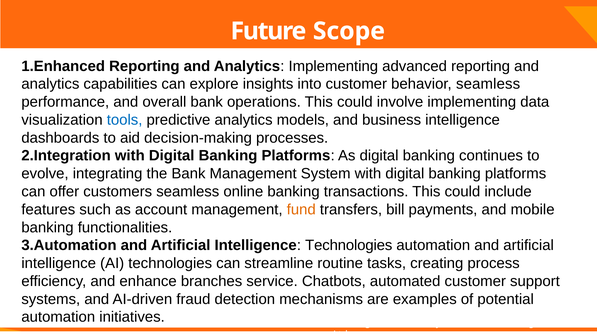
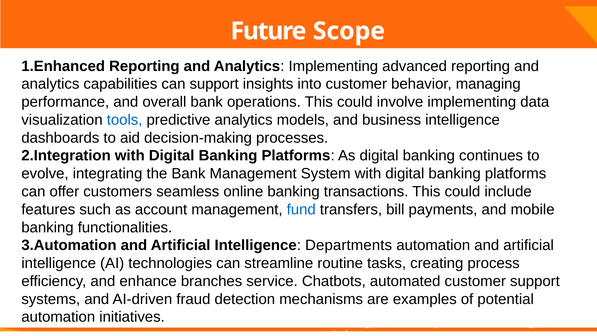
can explore: explore -> support (214, 84)
behavior seamless: seamless -> managing (488, 84)
fund colour: orange -> blue (301, 209)
Intelligence Technologies: Technologies -> Departments (349, 245)
